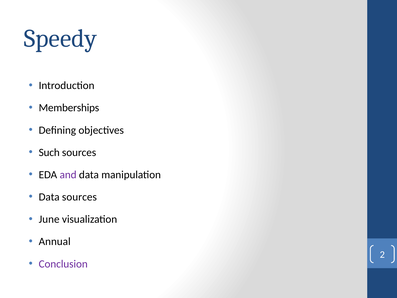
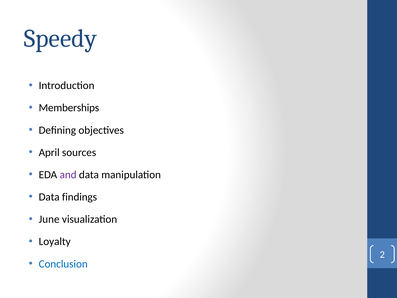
Such: Such -> April (49, 152)
Data sources: sources -> findings (80, 197)
Annual: Annual -> Loyalty (55, 241)
Conclusion colour: purple -> blue (63, 264)
